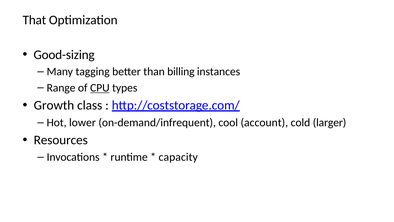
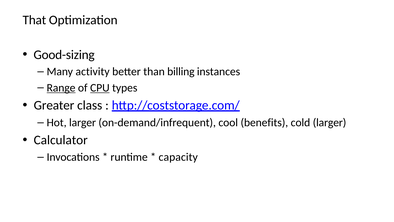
tagging: tagging -> activity (93, 72)
Range underline: none -> present (61, 88)
Growth: Growth -> Greater (54, 105)
Hot lower: lower -> larger (83, 122)
account: account -> benefits (264, 122)
Resources: Resources -> Calculator (61, 140)
